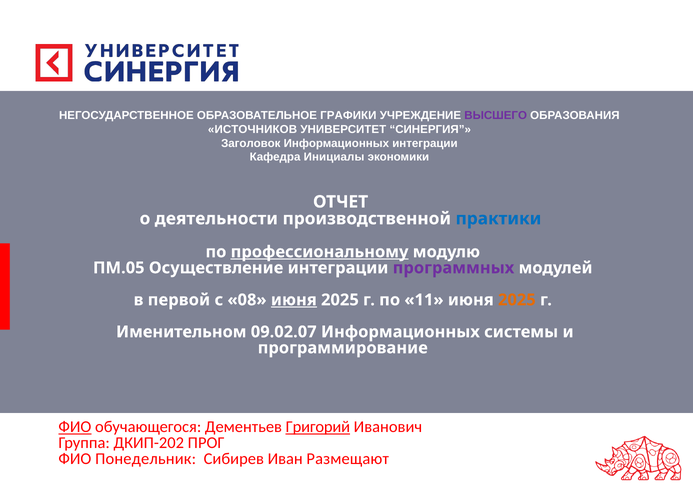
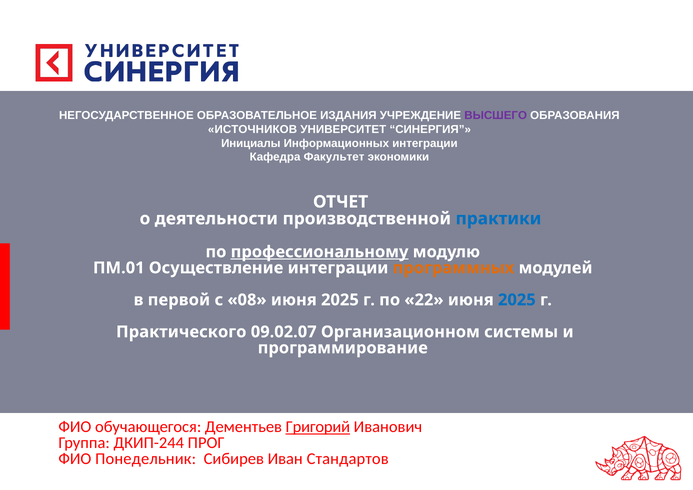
ГРАФИКИ: ГРАФИКИ -> ИЗДАНИЯ (348, 116)
Заголовок: Заголовок -> Инициалы (251, 143)
Инициалы: Инициалы -> Факультет (334, 157)
ПМ.05: ПМ.05 -> ПМ.01 (119, 268)
программных colour: purple -> orange (453, 268)
июня underline: present -> none (294, 300)
11: 11 -> 22 (424, 300)
2025 colour: orange -> blue (517, 300)
Именительном: Именительном -> Практического (181, 332)
09.02.07 Информационных: Информационных -> Организационном (400, 332)
ФИО underline: present -> none (75, 427)
ДКИП-202: ДКИП-202 -> ДКИП-244 (149, 443)
Размещают: Размещают -> Стандартов (348, 459)
